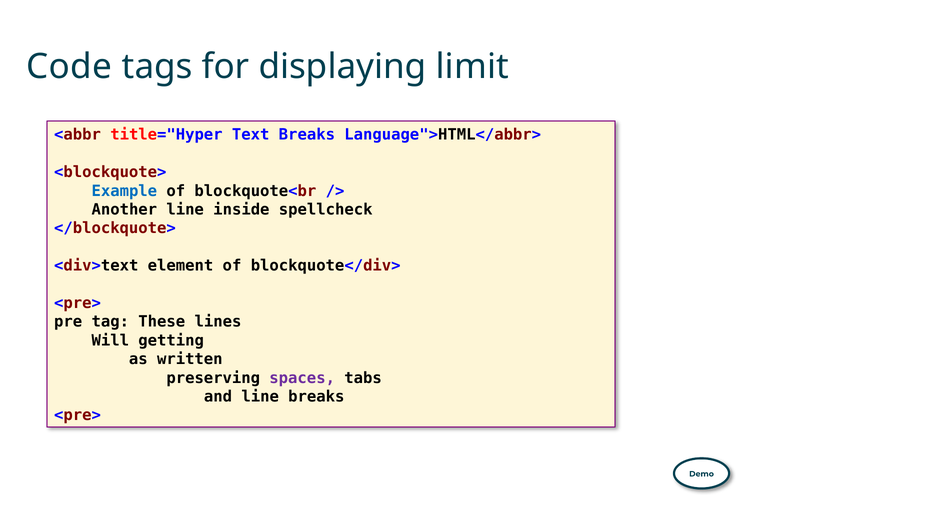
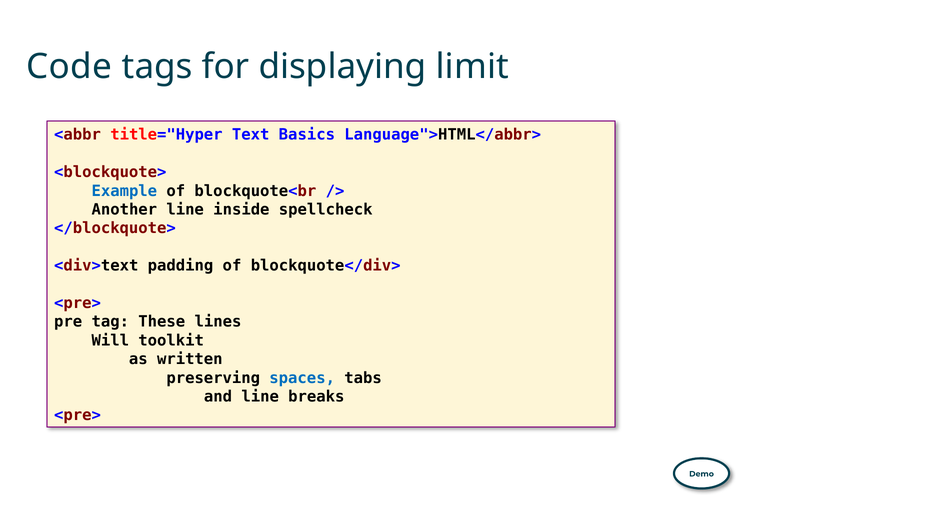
Text Breaks: Breaks -> Basics (307, 135)
element: element -> padding (180, 266)
getting: getting -> toolkit (171, 341)
spaces colour: purple -> blue (302, 378)
